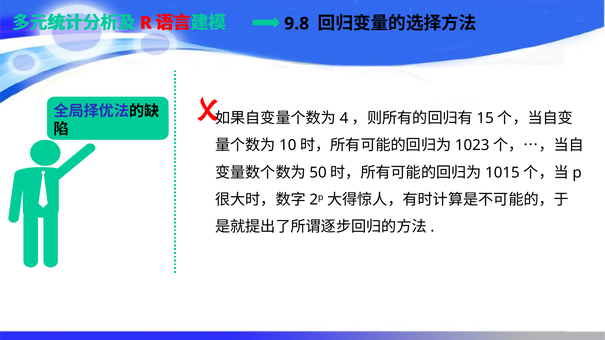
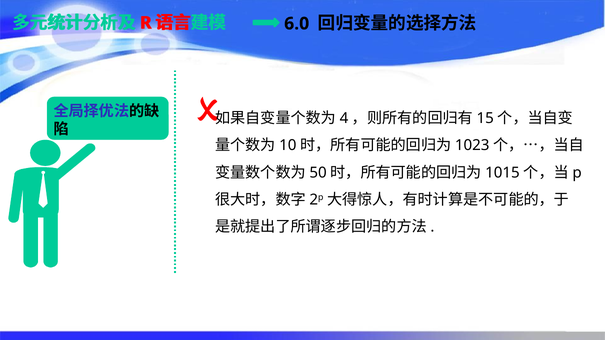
9.8: 9.8 -> 6.0 (297, 24)
